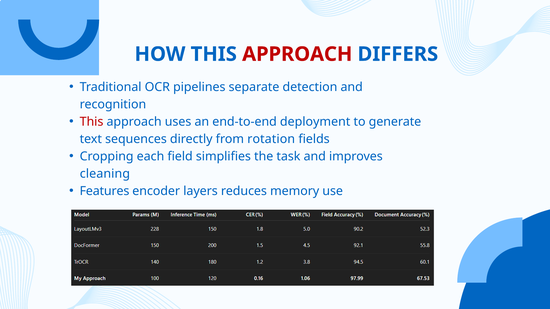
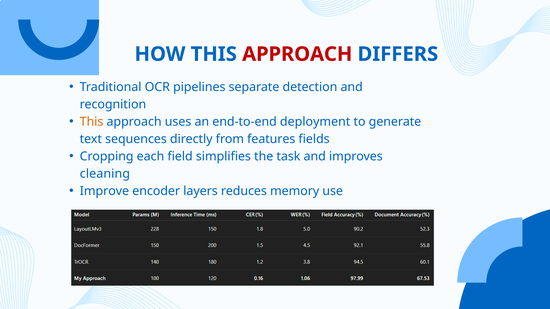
This colour: red -> orange (92, 122)
rotation: rotation -> features (271, 139)
Features: Features -> Improve (104, 191)
